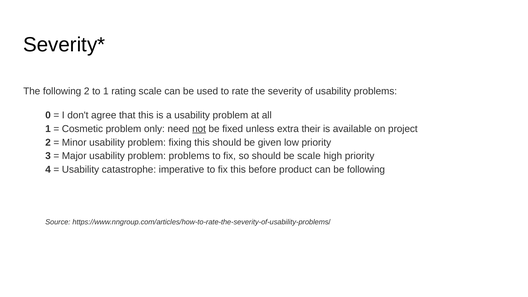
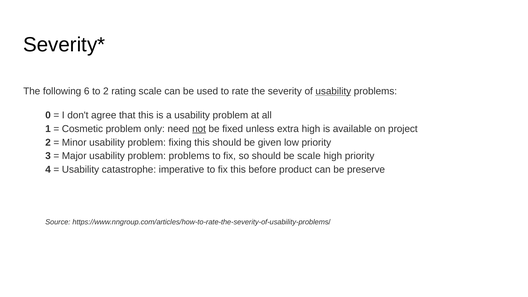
following 2: 2 -> 6 (87, 91)
to 1: 1 -> 2 (106, 91)
usability underline: none -> present (333, 91)
extra their: their -> high (311, 129)
be following: following -> preserve (366, 170)
